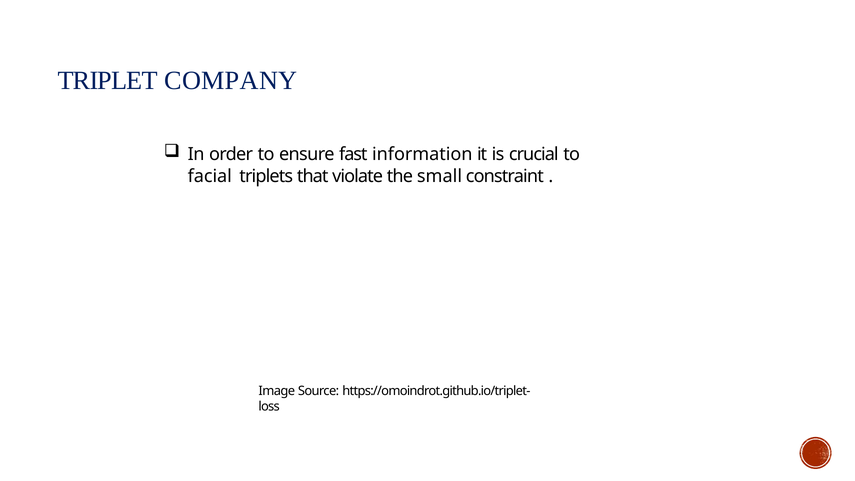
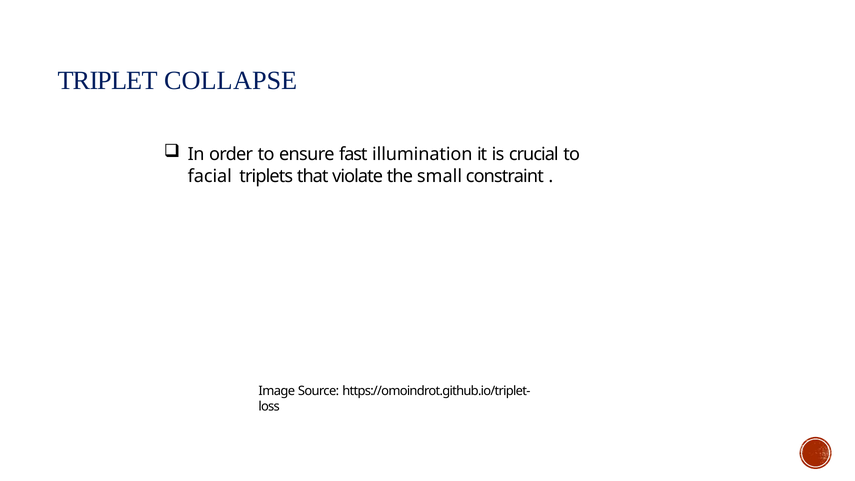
COMPANY: COMPANY -> COLLAPSE (231, 80)
information: information -> illumination (422, 154)
